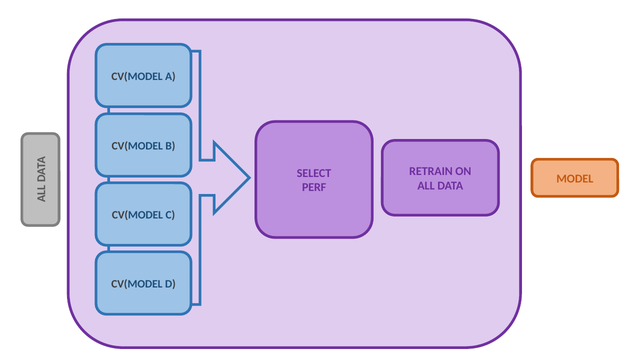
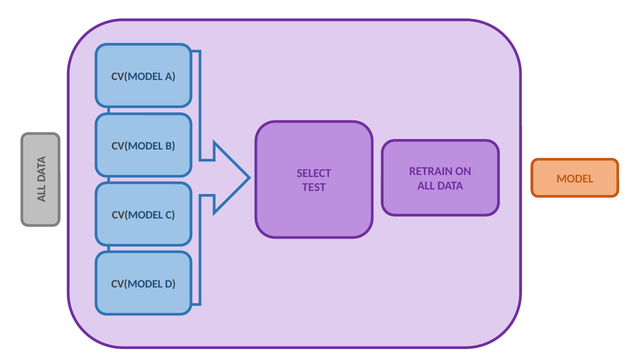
PERF: PERF -> TEST (314, 187)
